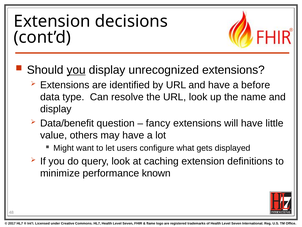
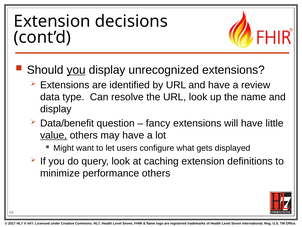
before: before -> review (256, 85)
value underline: none -> present (54, 135)
performance known: known -> others (156, 173)
